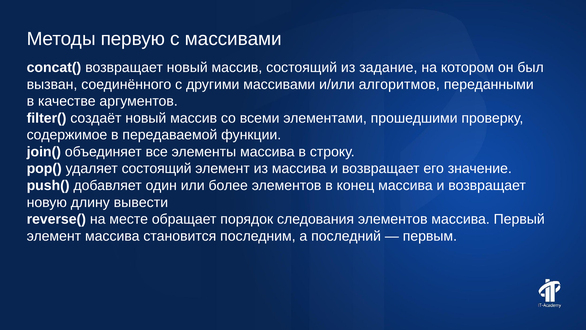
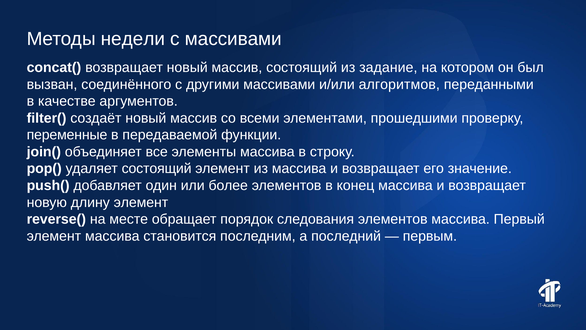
первую: первую -> недели (133, 39)
содержимое: содержимое -> переменные (67, 135)
длину вывести: вывести -> элемент (141, 202)
